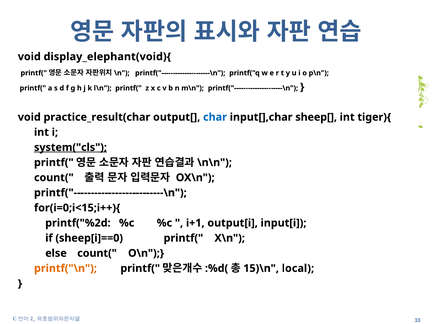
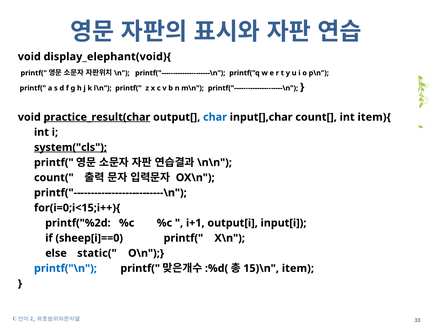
practice_result(char underline: none -> present (97, 117)
sheep[: sheep[ -> count[ (316, 117)
tiger){: tiger){ -> item){ (374, 117)
else count(: count( -> static( (97, 253)
printf("\n colour: orange -> blue (65, 268)
local: local -> item (298, 268)
